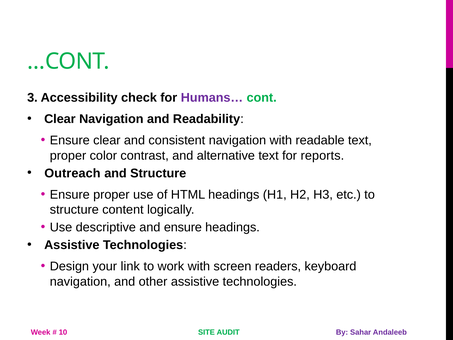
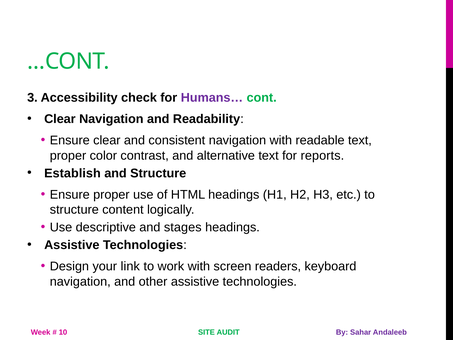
Outreach: Outreach -> Establish (72, 173)
and ensure: ensure -> stages (183, 227)
